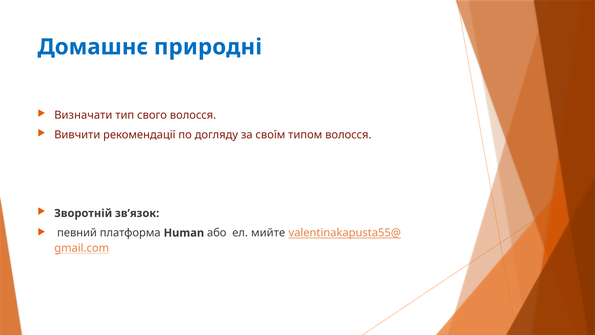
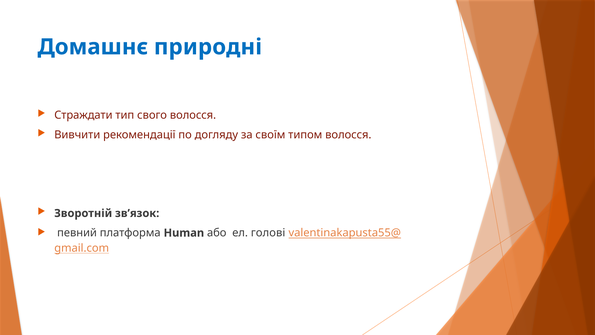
Визначати: Визначати -> Страждати (83, 115)
мийте: мийте -> голові (268, 233)
